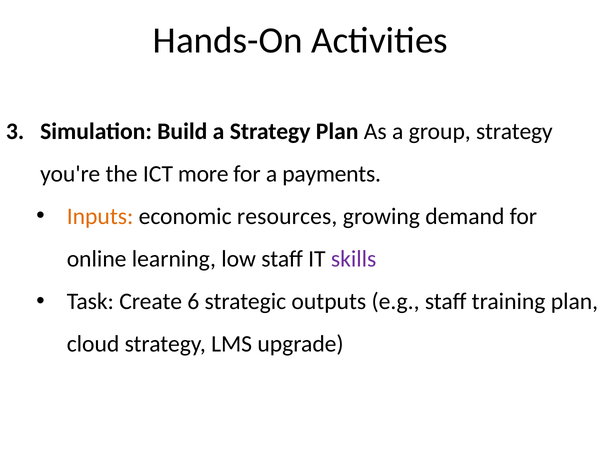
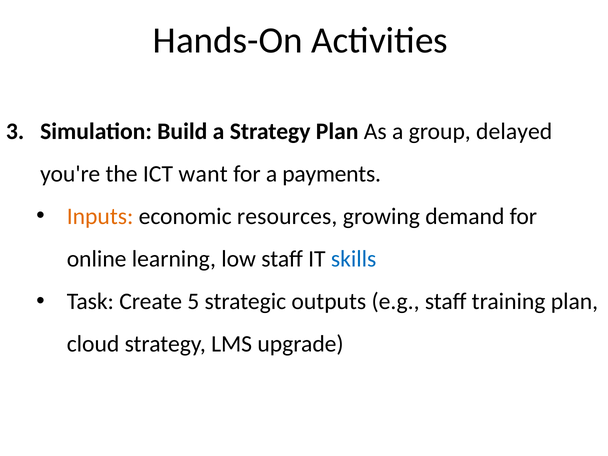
group strategy: strategy -> delayed (514, 131)
more: more -> want (203, 174)
skills colour: purple -> blue (354, 259)
6: 6 -> 5 (193, 302)
